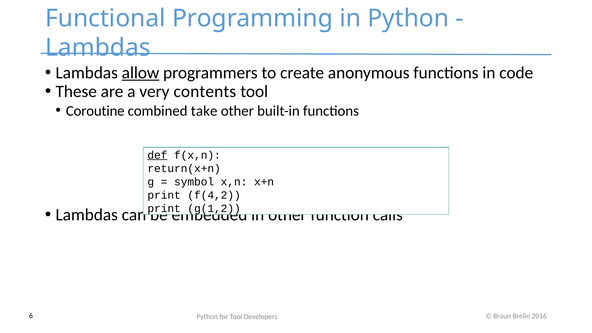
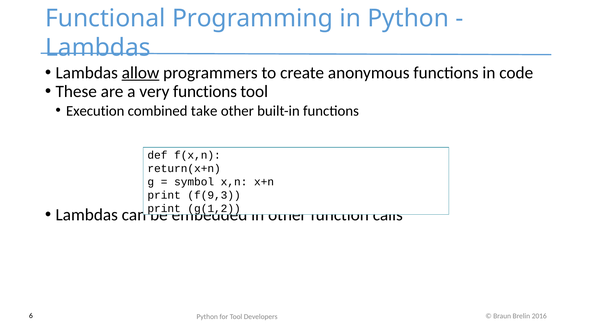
very contents: contents -> functions (205, 92)
Coroutine: Coroutine -> Execution (95, 111)
def underline: present -> none (157, 155)
f(4,2: f(4,2 -> f(9,3 (214, 195)
